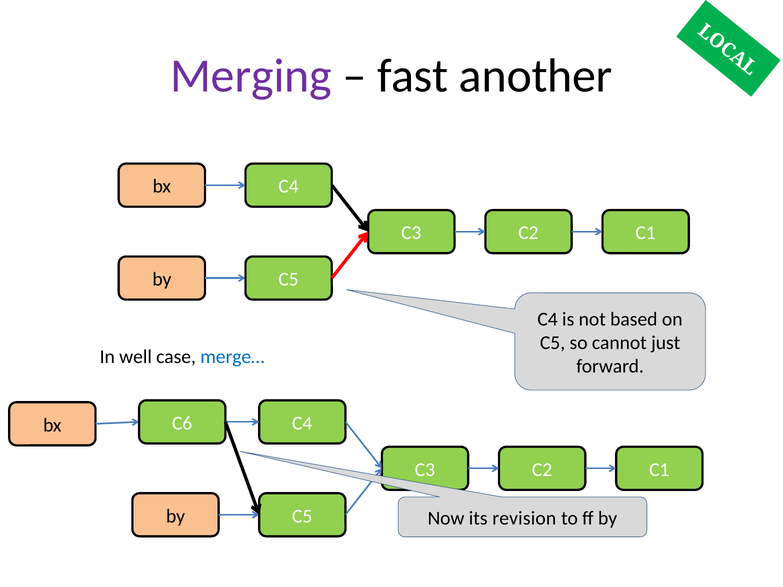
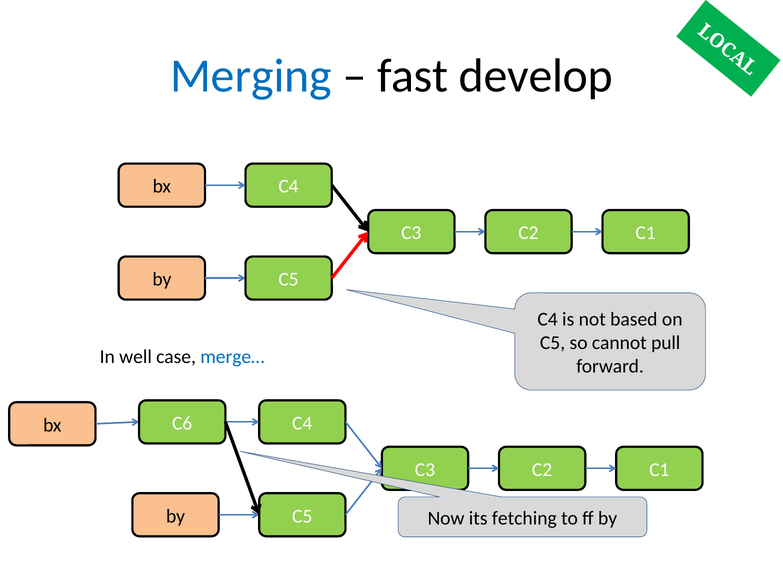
Merging colour: purple -> blue (251, 76)
another: another -> develop (536, 76)
just: just -> pull (666, 343)
revision: revision -> fetching (524, 518)
